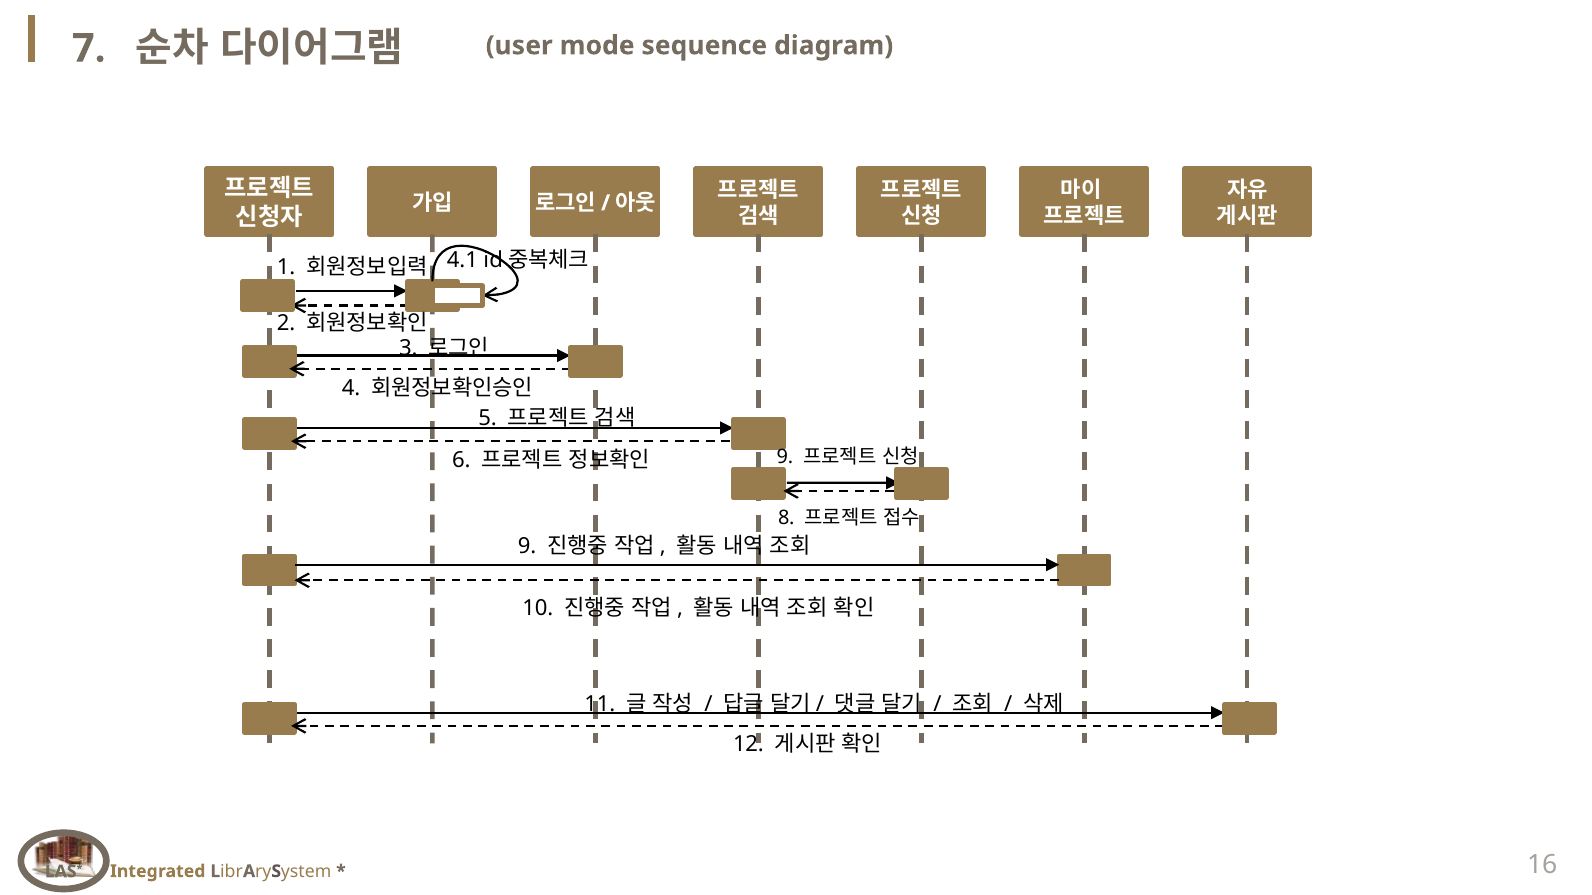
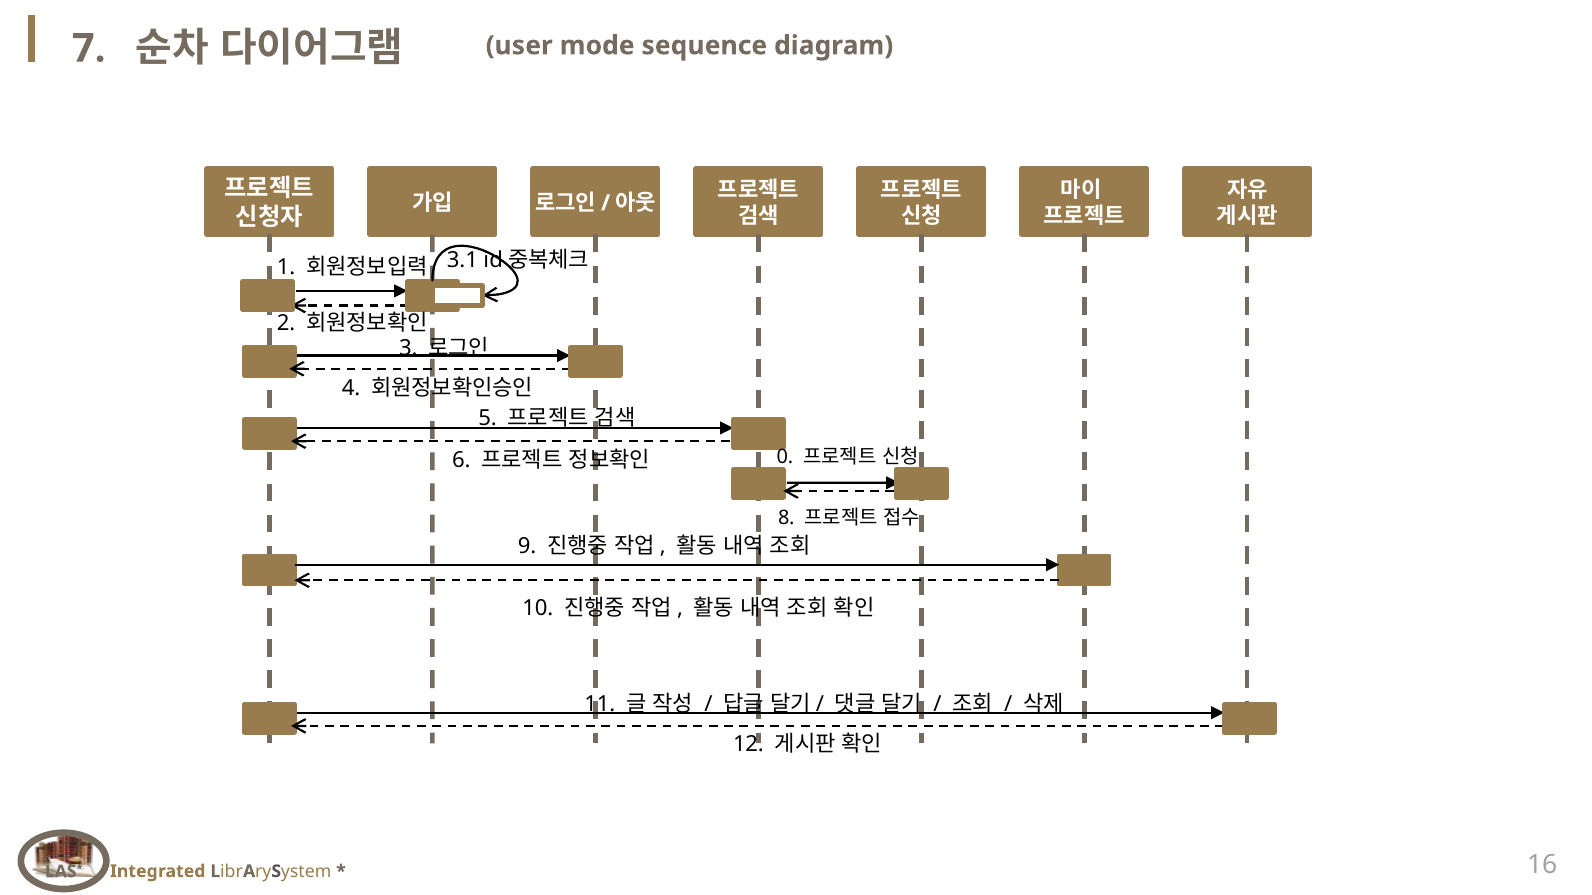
4.1: 4.1 -> 3.1 (462, 260)
9: 9 -> 0 (785, 457)
